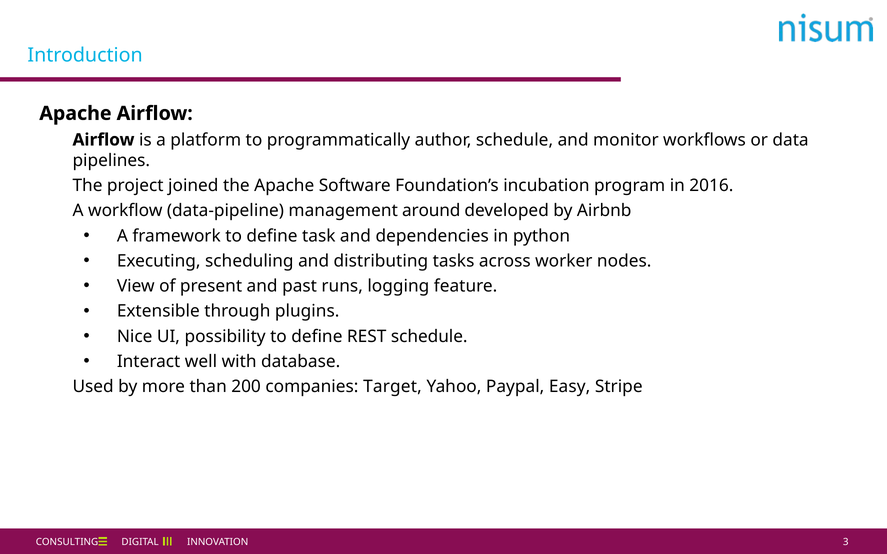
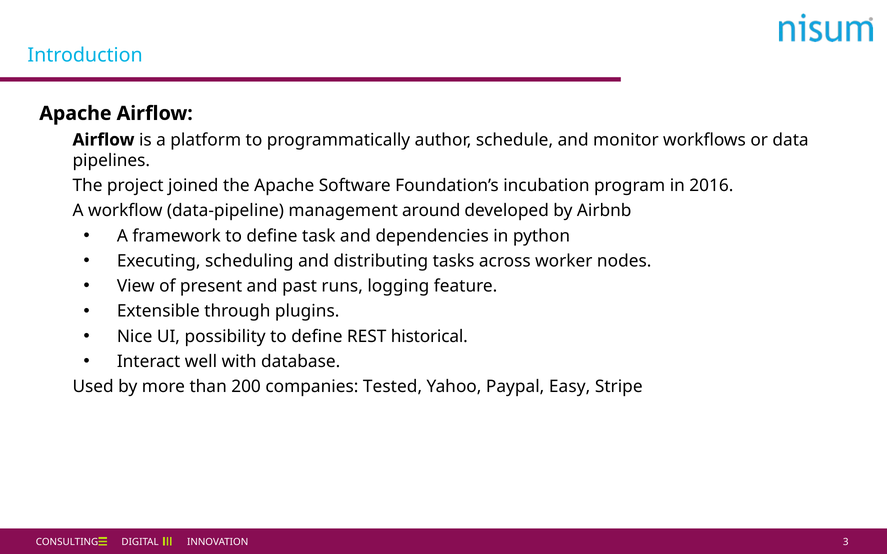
REST schedule: schedule -> historical (429, 337)
Target: Target -> Tested (393, 387)
